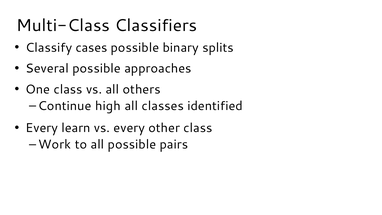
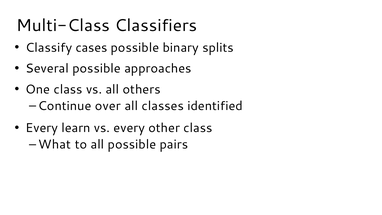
high: high -> over (108, 106)
Work: Work -> What (55, 144)
